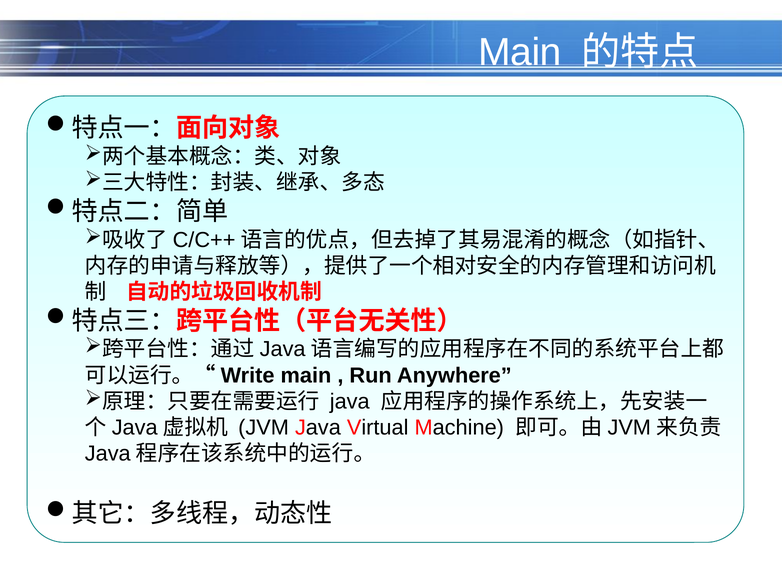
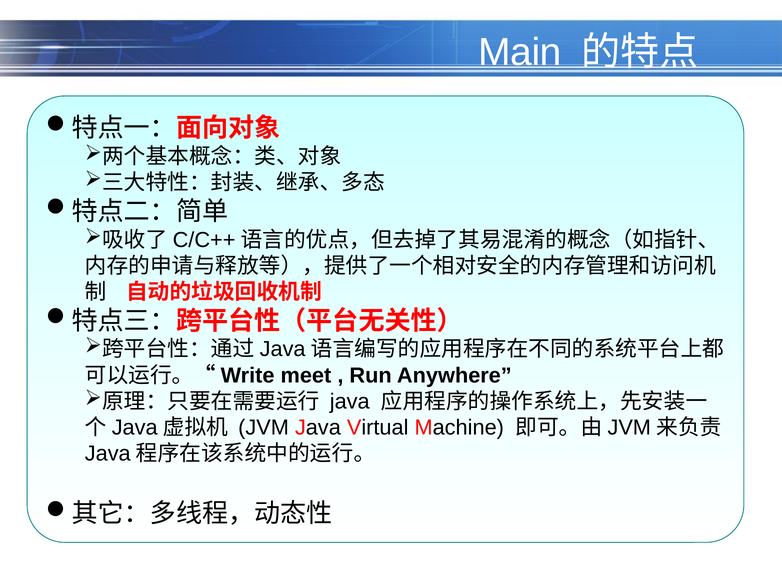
main: main -> meet (306, 376)
